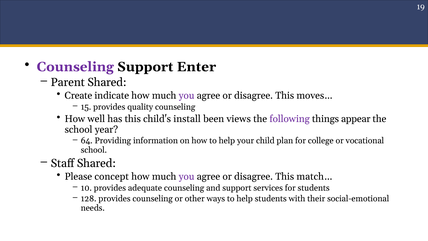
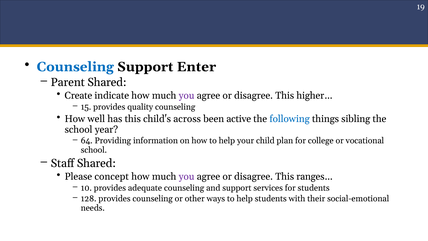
Counseling colour: purple -> blue (75, 67)
moves…: moves… -> higher… (314, 95)
install: install -> across (187, 119)
views: views -> active (239, 119)
following colour: purple -> blue (290, 119)
appear: appear -> sibling (356, 119)
match…: match… -> ranges… (314, 176)
